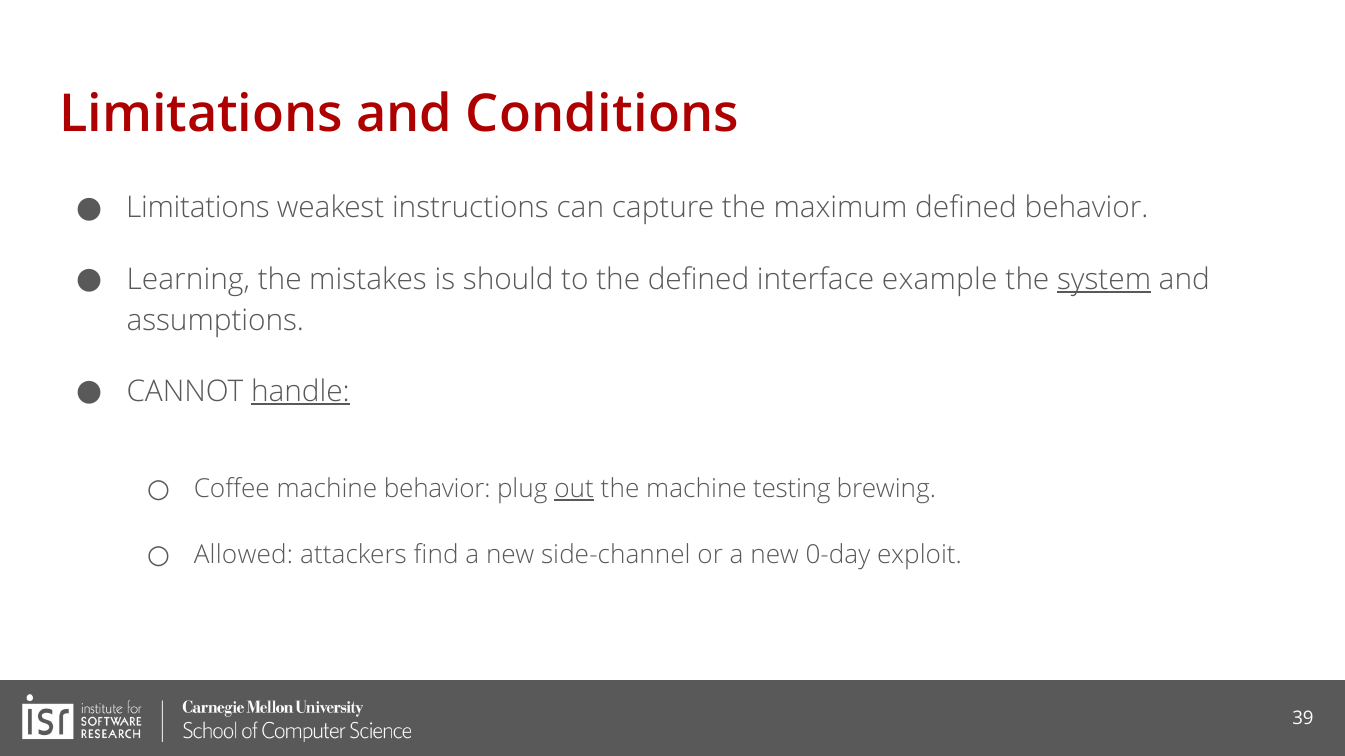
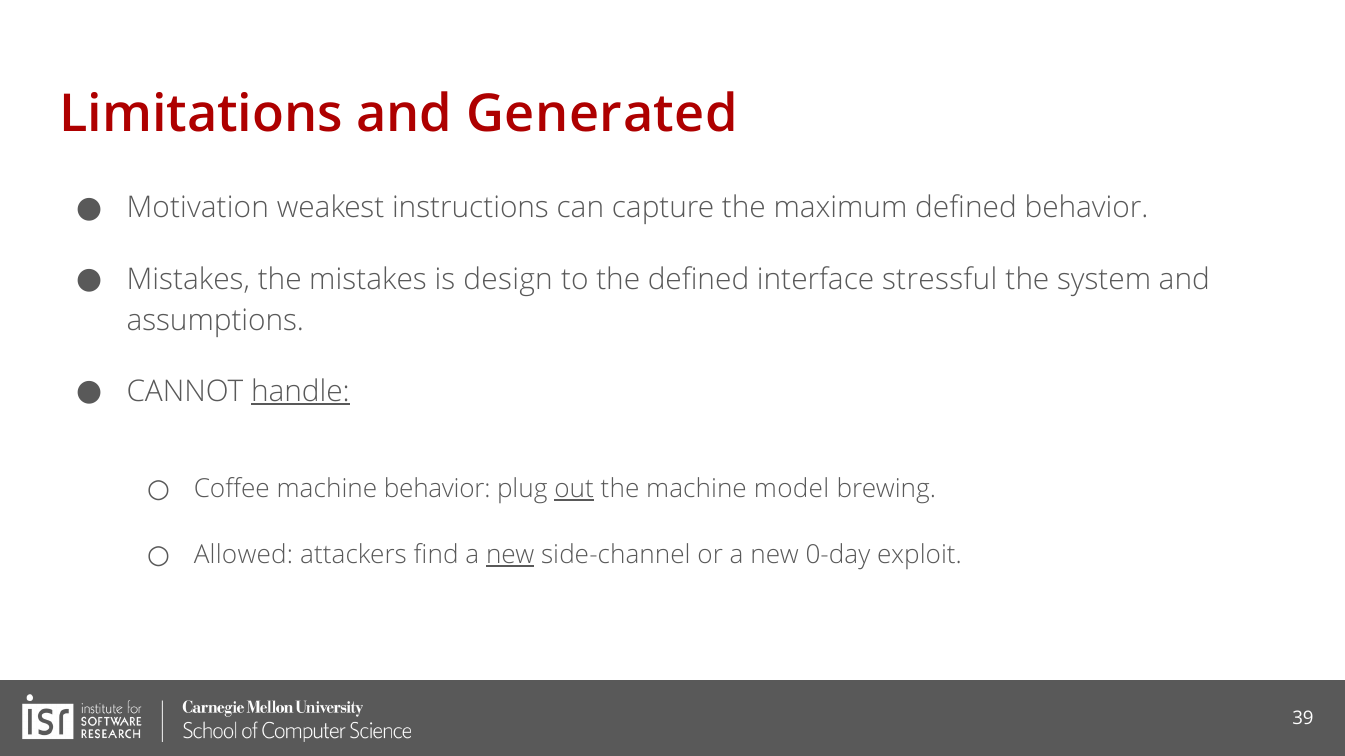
Conditions: Conditions -> Generated (602, 114)
Limitations: Limitations -> Motivation (198, 208)
Learning: Learning -> Mistakes (188, 279)
should: should -> design (508, 279)
example: example -> stressful (940, 279)
system underline: present -> none (1104, 279)
testing: testing -> model (792, 489)
new underline: none -> present (510, 555)
